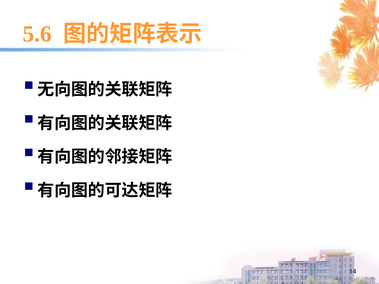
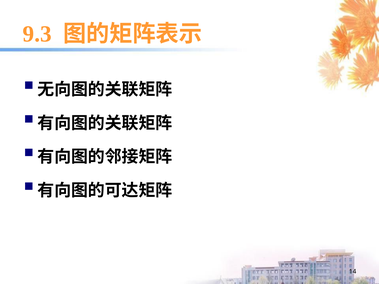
5.6: 5.6 -> 9.3 (37, 34)
